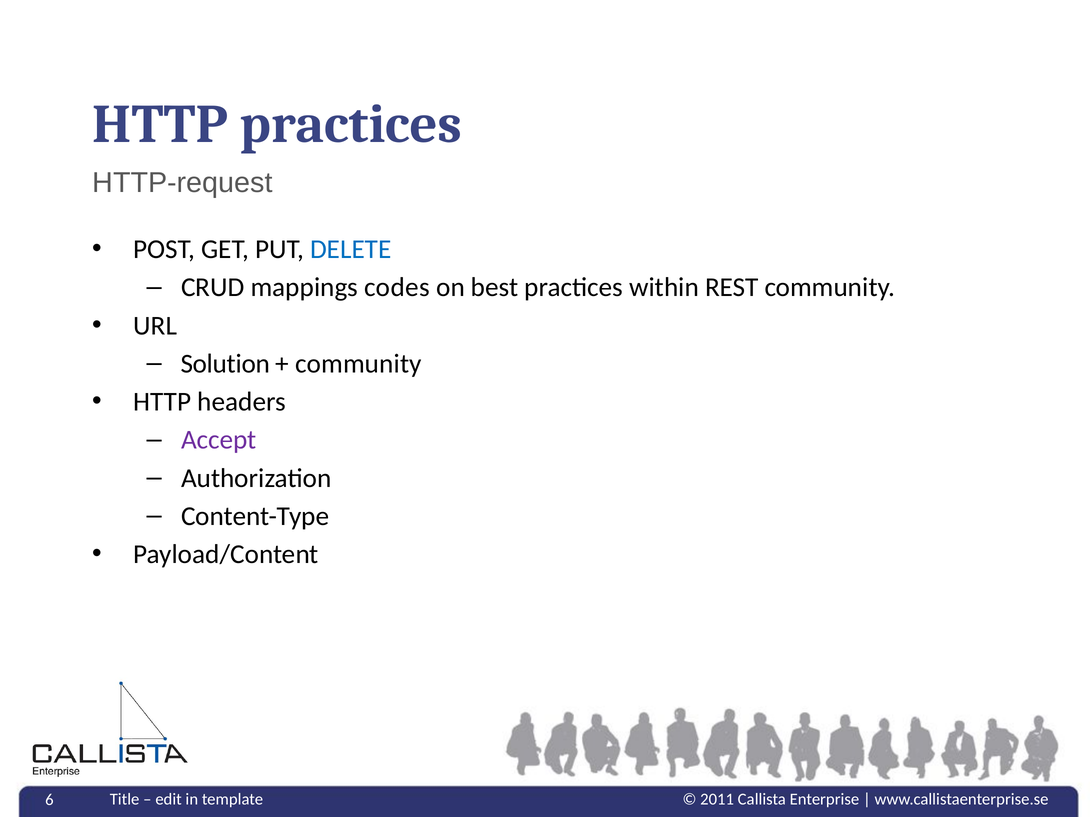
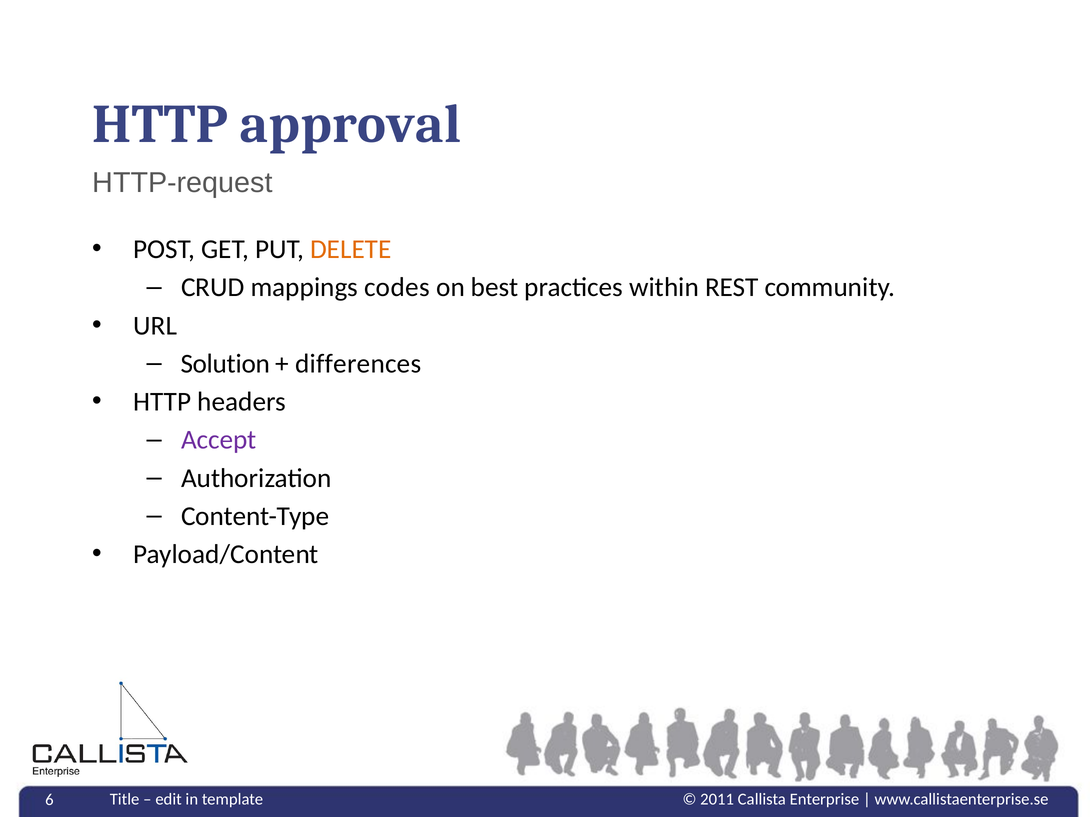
HTTP practices: practices -> approval (351, 124)
DELETE colour: blue -> orange (351, 250)
community: community -> differences (358, 364)
